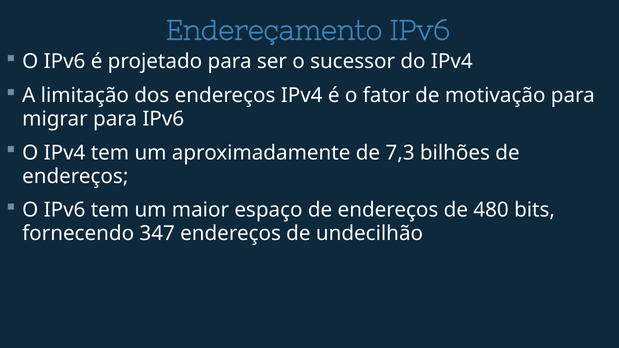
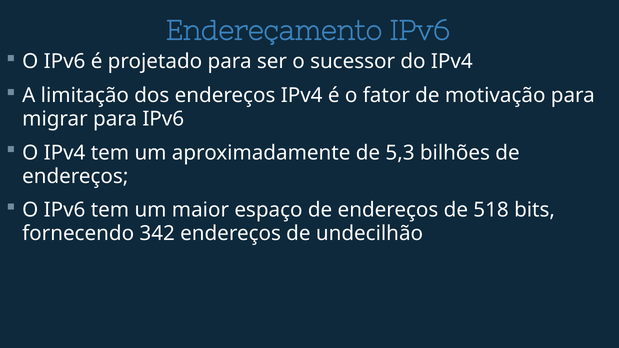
7,3: 7,3 -> 5,3 (400, 153)
480: 480 -> 518 (491, 210)
347: 347 -> 342 (157, 234)
